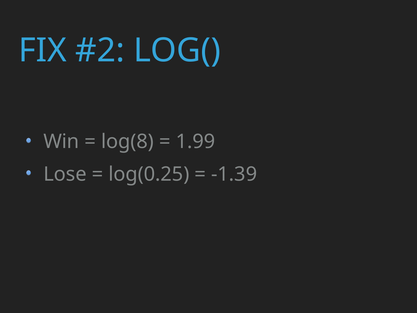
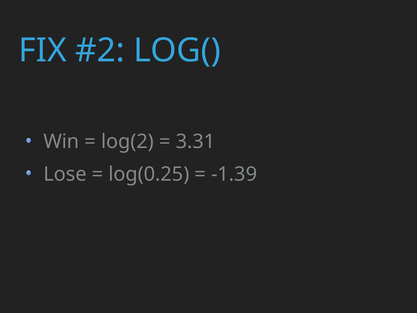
log(8: log(8 -> log(2 (128, 142)
1.99: 1.99 -> 3.31 (195, 142)
